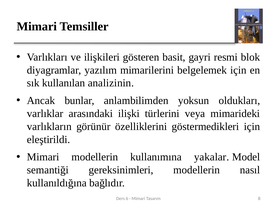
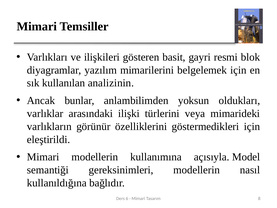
yakalar: yakalar -> açısıyla (212, 157)
